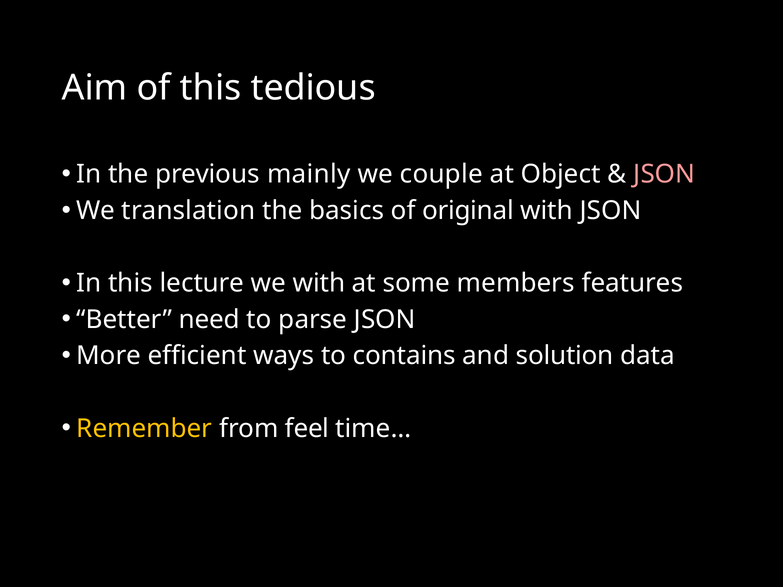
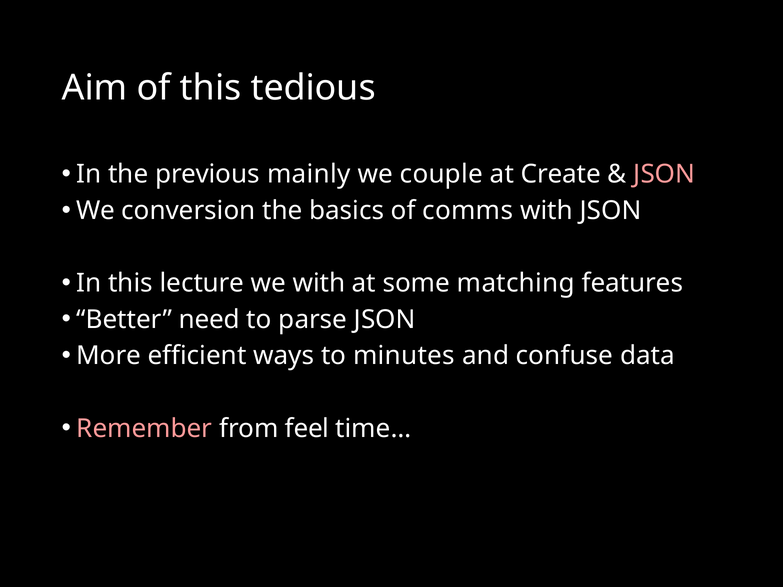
Object: Object -> Create (561, 174)
translation: translation -> conversion (188, 211)
original: original -> comms (468, 211)
members: members -> matching (516, 283)
contains: contains -> minutes (404, 356)
solution: solution -> confuse (565, 356)
Remember colour: yellow -> pink (144, 429)
